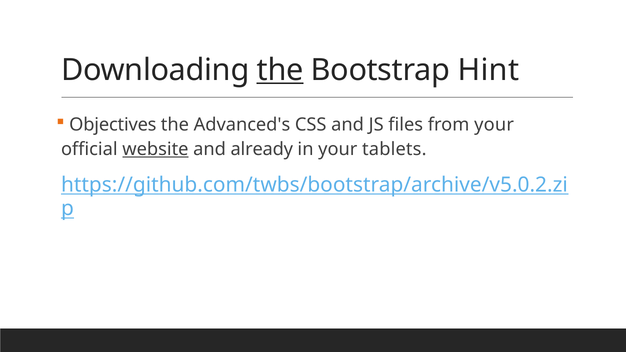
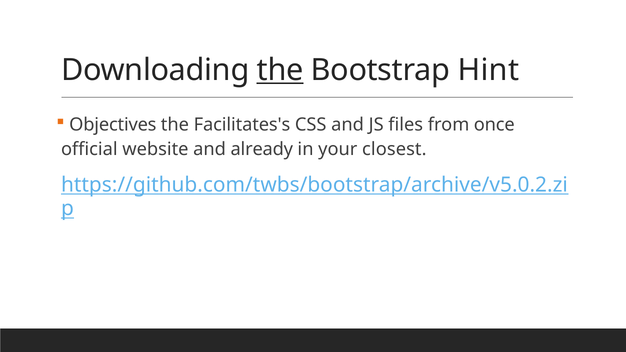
Advanced's: Advanced's -> Facilitates's (242, 125)
from your: your -> once (494, 125)
website underline: present -> none (155, 149)
tablets: tablets -> closest (394, 149)
